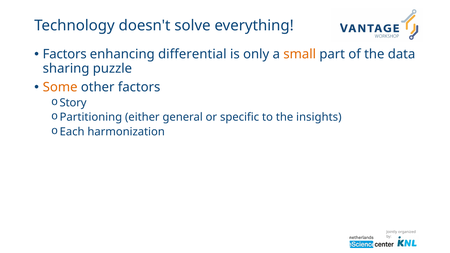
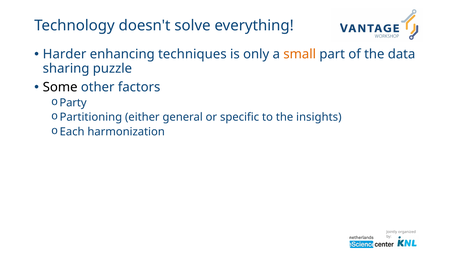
Factors: Factors -> Harder (65, 54)
differential: differential -> techniques (192, 54)
Some colour: orange -> black (60, 87)
Story: Story -> Party (73, 103)
